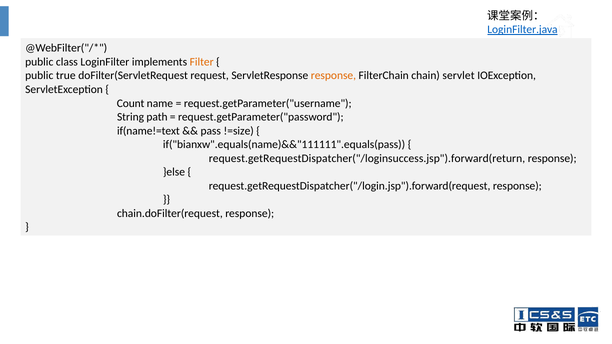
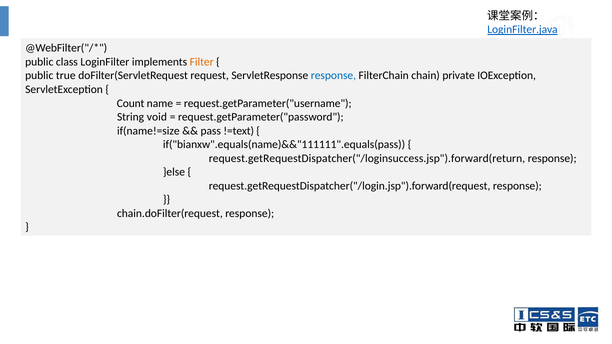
response colour: orange -> blue (333, 76)
servlet: servlet -> private (459, 76)
path: path -> void (157, 117)
if(name!=text: if(name!=text -> if(name!=size (148, 131)
!=size: !=size -> !=text (239, 131)
